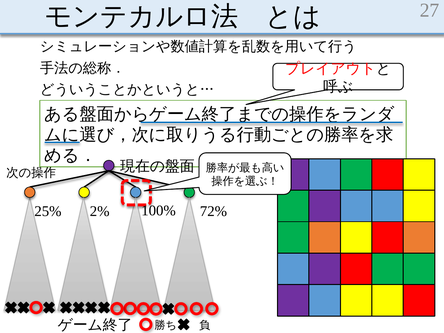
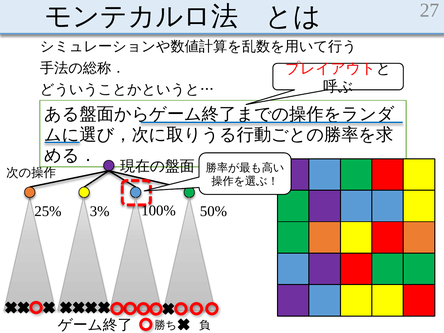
2%: 2% -> 3% (100, 211)
72%: 72% -> 50% (213, 211)
